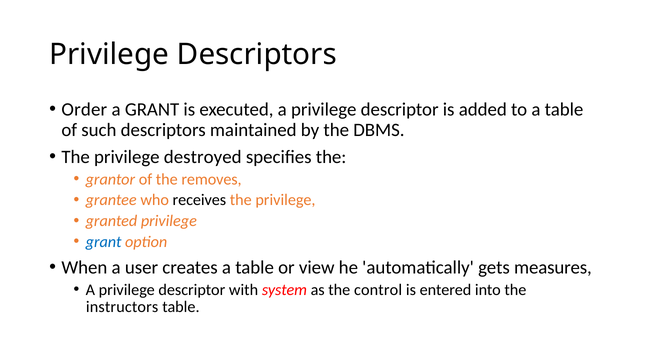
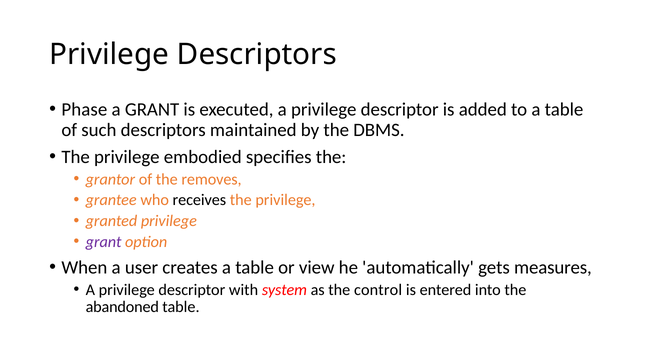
Order: Order -> Phase (84, 109)
destroyed: destroyed -> embodied (203, 157)
grant colour: blue -> purple (104, 242)
instructors: instructors -> abandoned (122, 307)
